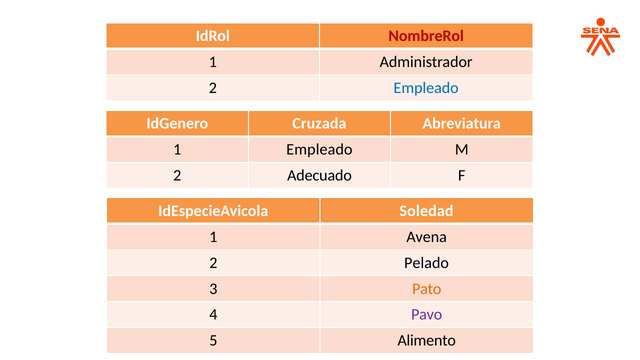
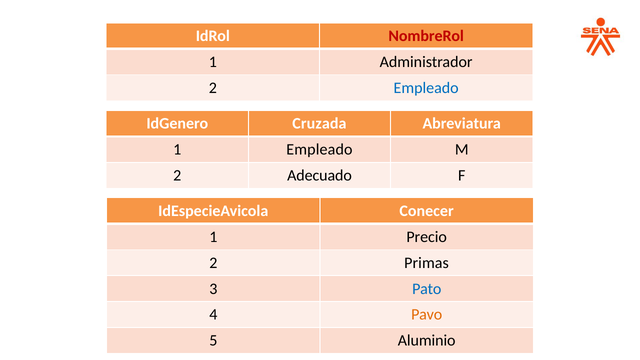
Soledad: Soledad -> Conecer (427, 211)
Avena: Avena -> Precio (427, 237)
Pelado: Pelado -> Primas (427, 263)
Pato colour: orange -> blue (427, 289)
Pavo colour: purple -> orange (427, 315)
Alimento: Alimento -> Aluminio (427, 341)
